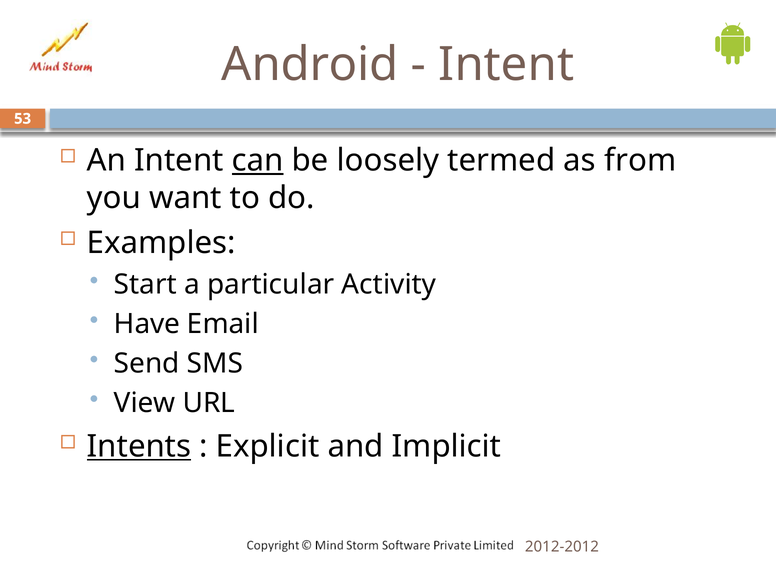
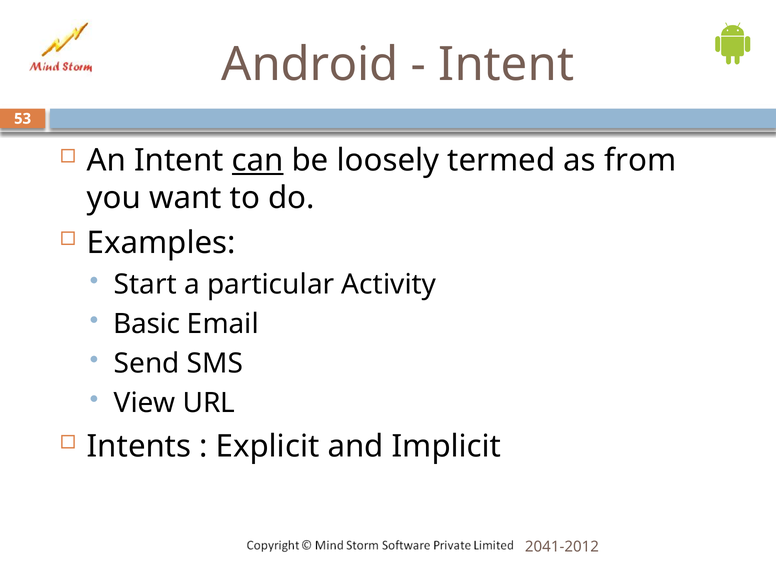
Have: Have -> Basic (147, 324)
Intents underline: present -> none (139, 446)
2012-2012: 2012-2012 -> 2041-2012 (562, 547)
